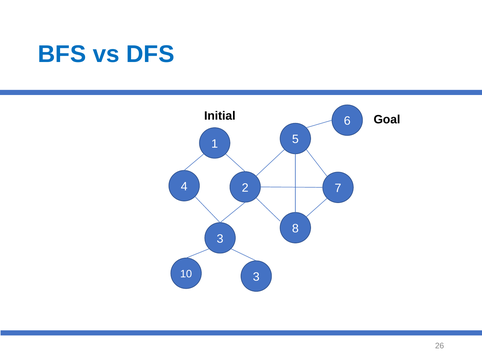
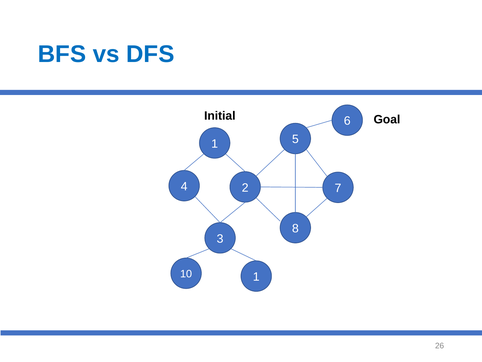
10 3: 3 -> 1 (256, 277)
